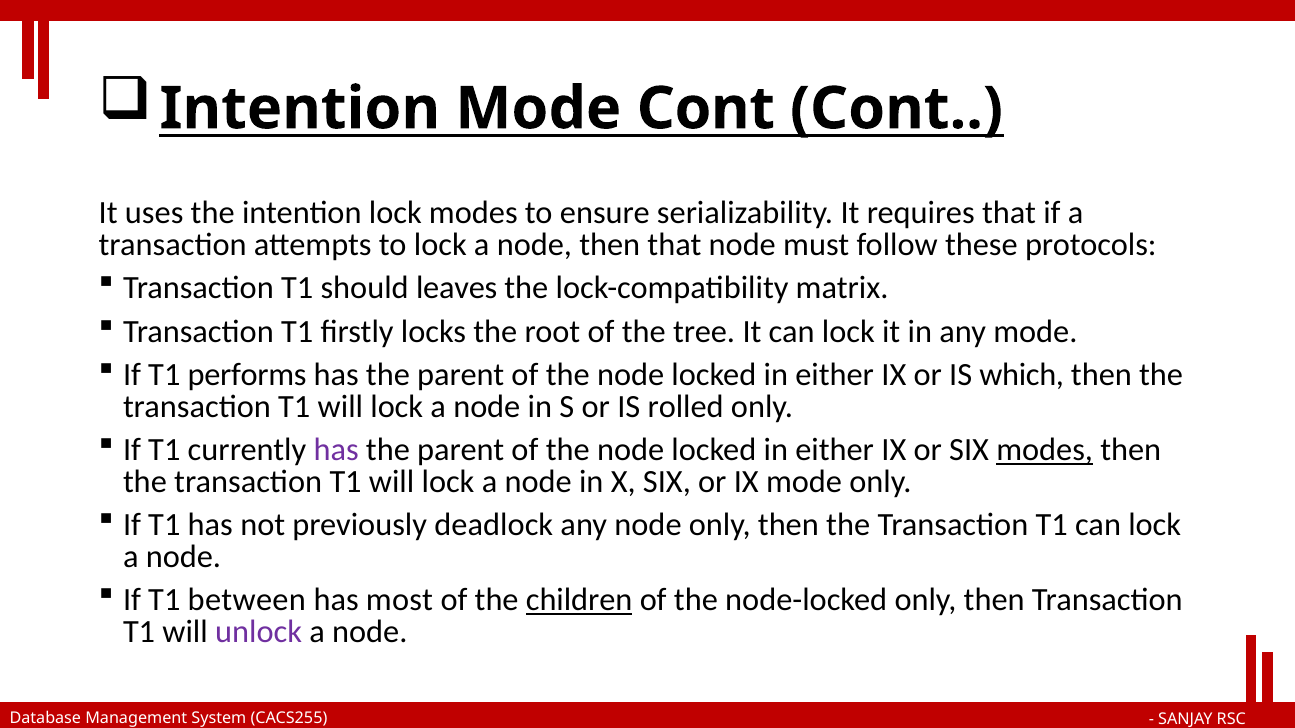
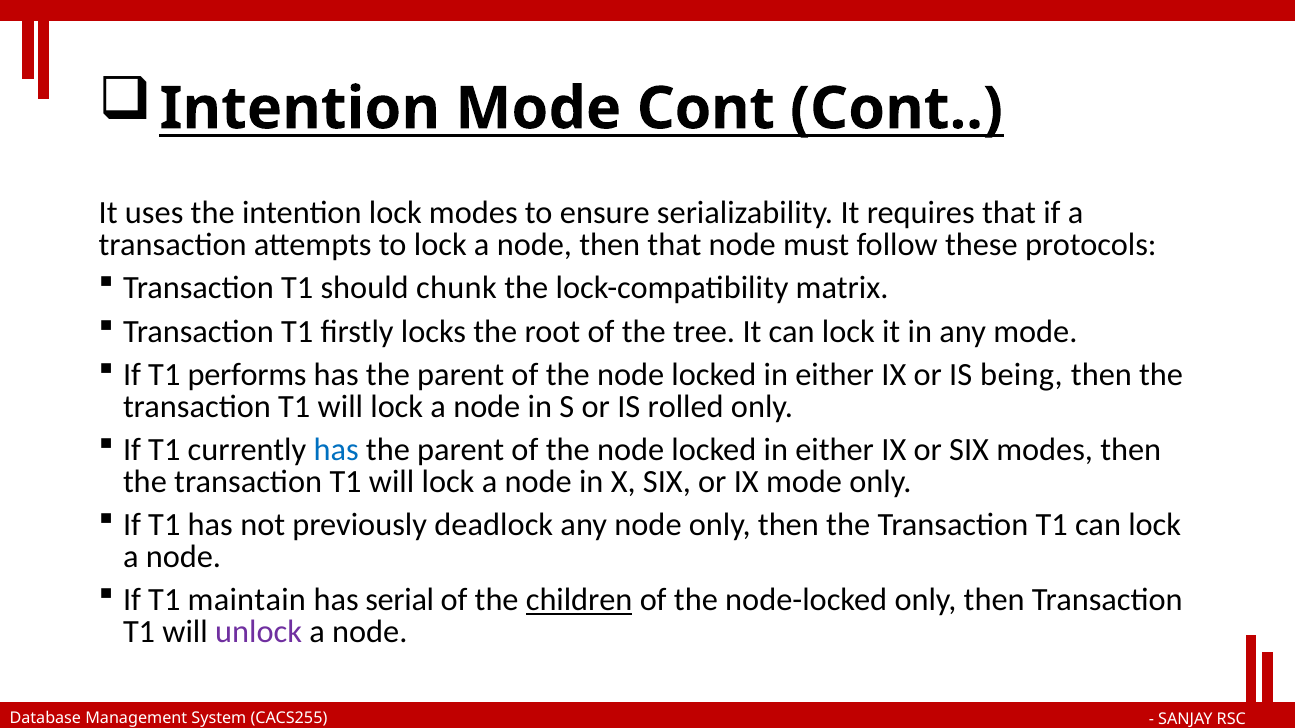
leaves: leaves -> chunk (456, 288)
which: which -> being (1021, 375)
has colour: purple -> blue (336, 451)
modes underline: present -> none (1045, 451)
between: between -> maintain (247, 601)
most: most -> serial (400, 601)
